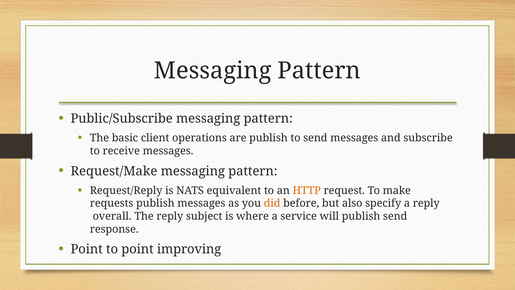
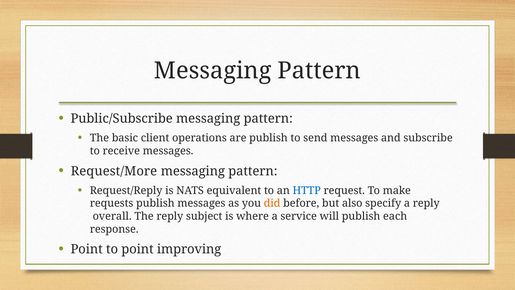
Request/Make: Request/Make -> Request/More (114, 171)
HTTP colour: orange -> blue (307, 190)
publish send: send -> each (395, 216)
